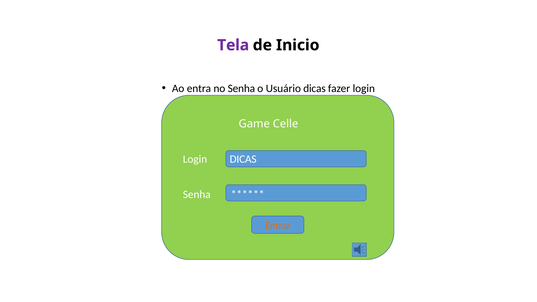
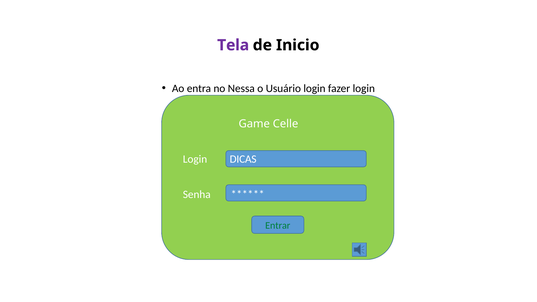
no Senha: Senha -> Nessa (241, 88)
Usuário dicas: dicas -> login (314, 88)
Entrar colour: orange -> green (278, 225)
